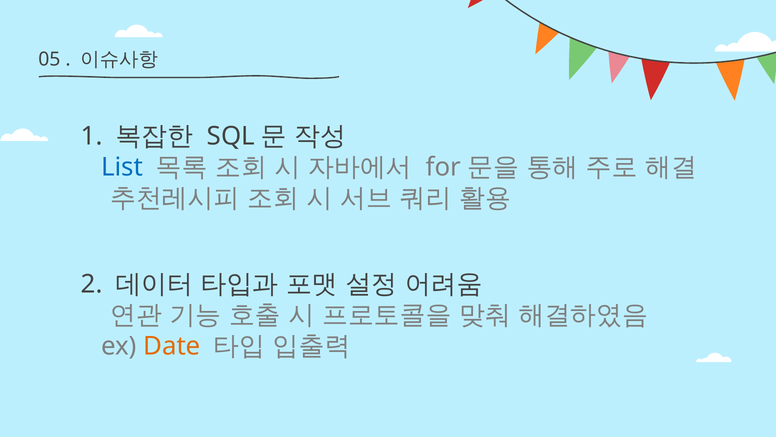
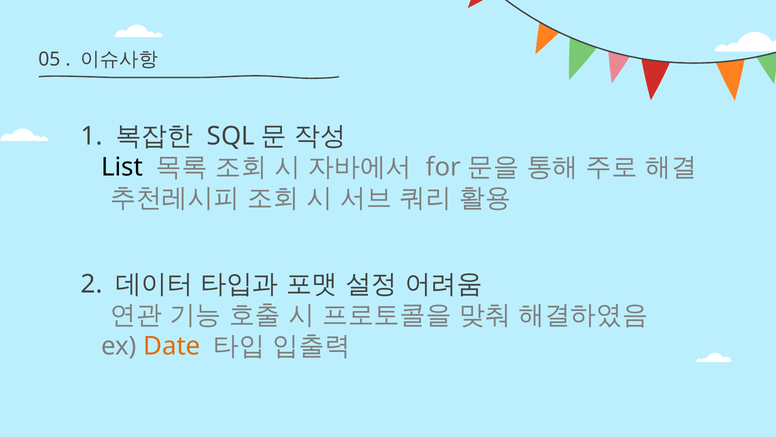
List colour: blue -> black (122, 167)
